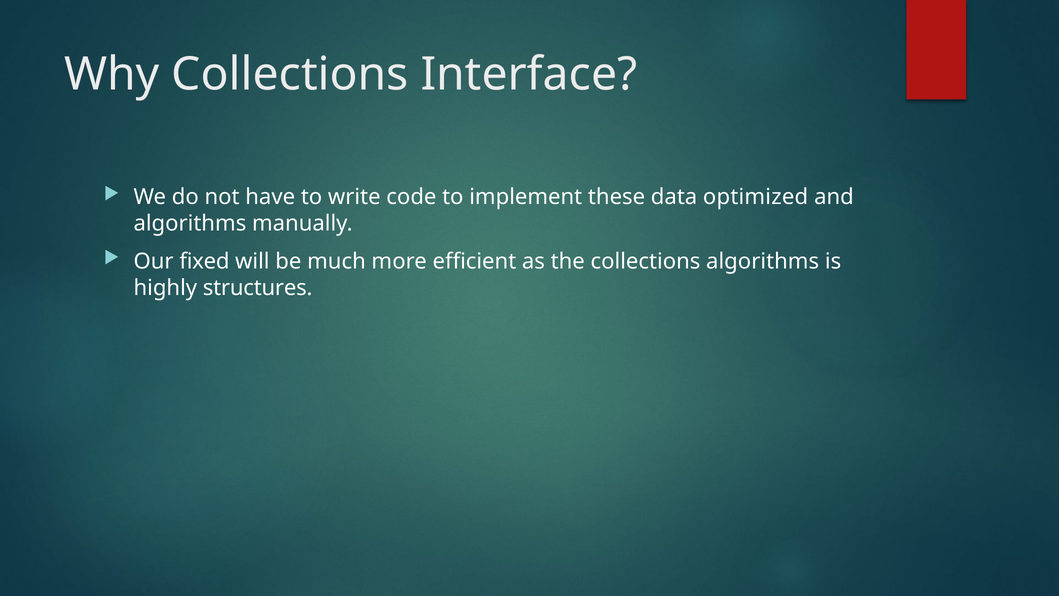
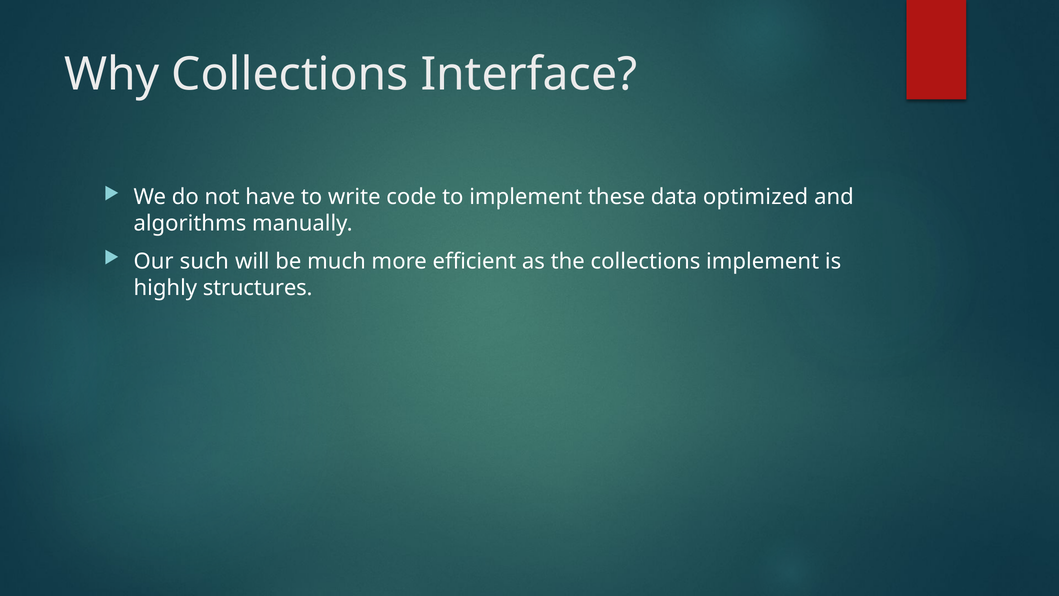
fixed: fixed -> such (204, 261)
collections algorithms: algorithms -> implement (763, 261)
